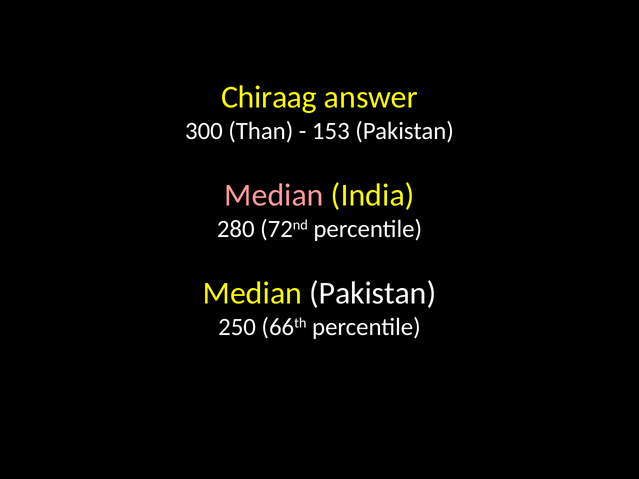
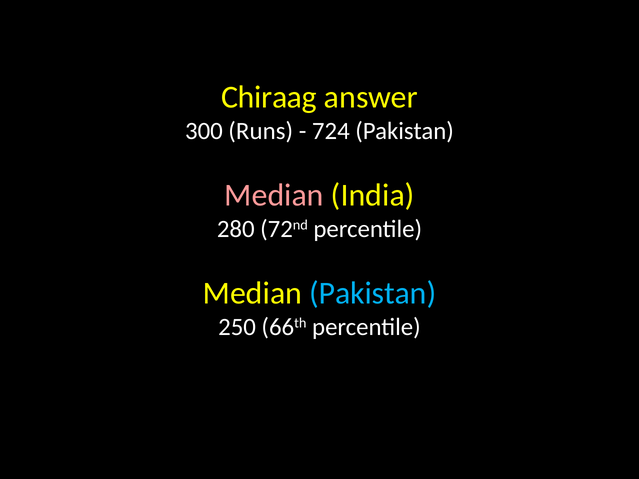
Than: Than -> Runs (261, 131)
153: 153 -> 724 (331, 131)
Pakistan colour: white -> light blue (373, 293)
